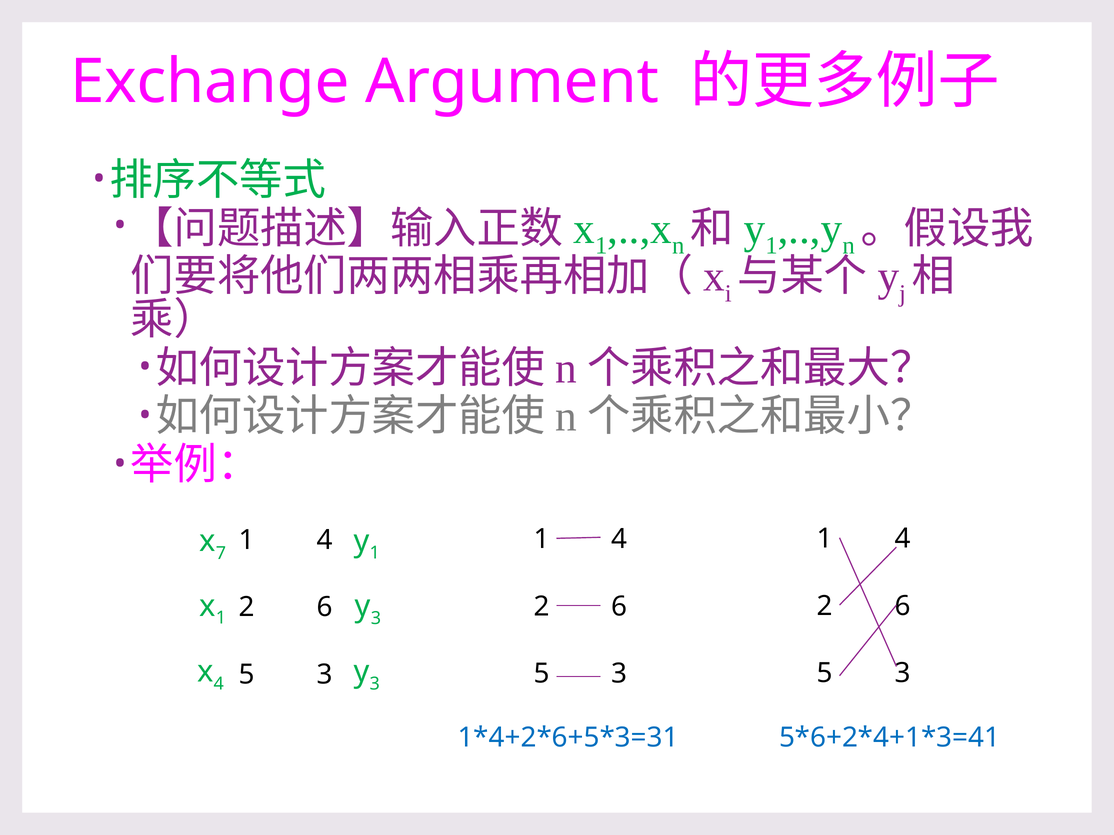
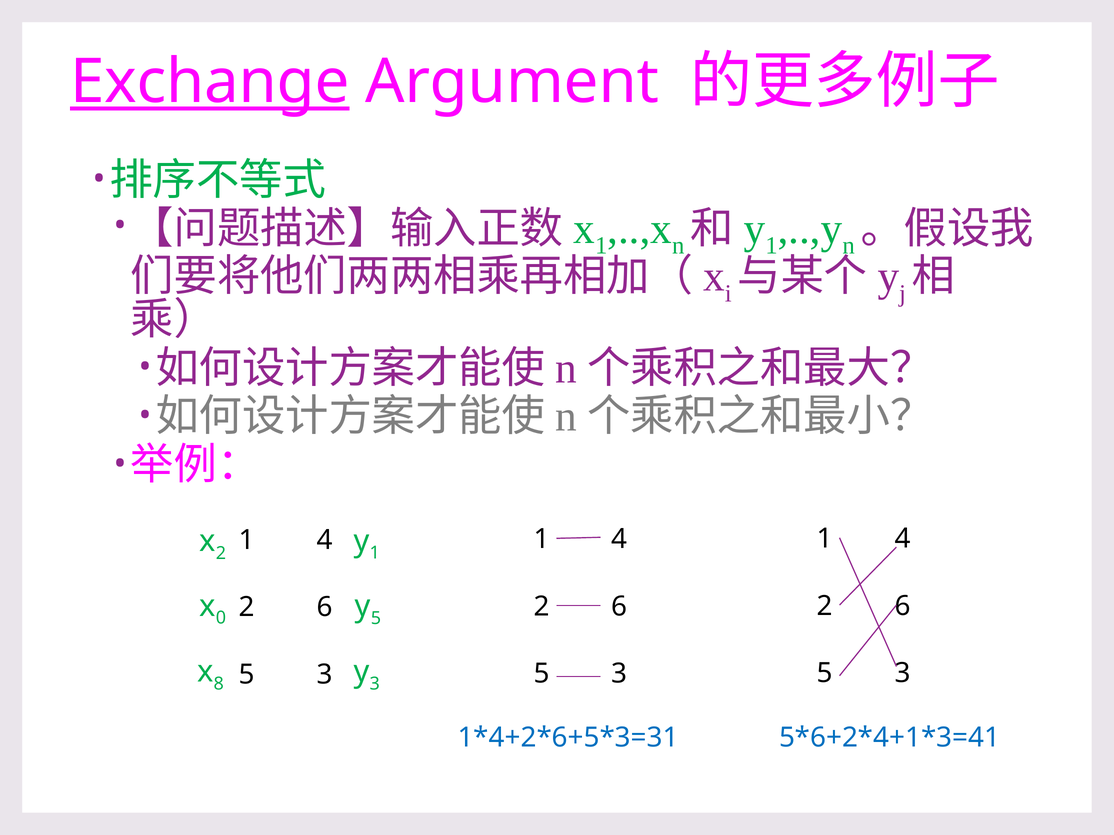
Exchange underline: none -> present (210, 82)
7: 7 -> 2 (221, 554)
1: 1 -> 0 (221, 618)
3: 3 -> 5 (376, 618)
4: 4 -> 8 (219, 684)
